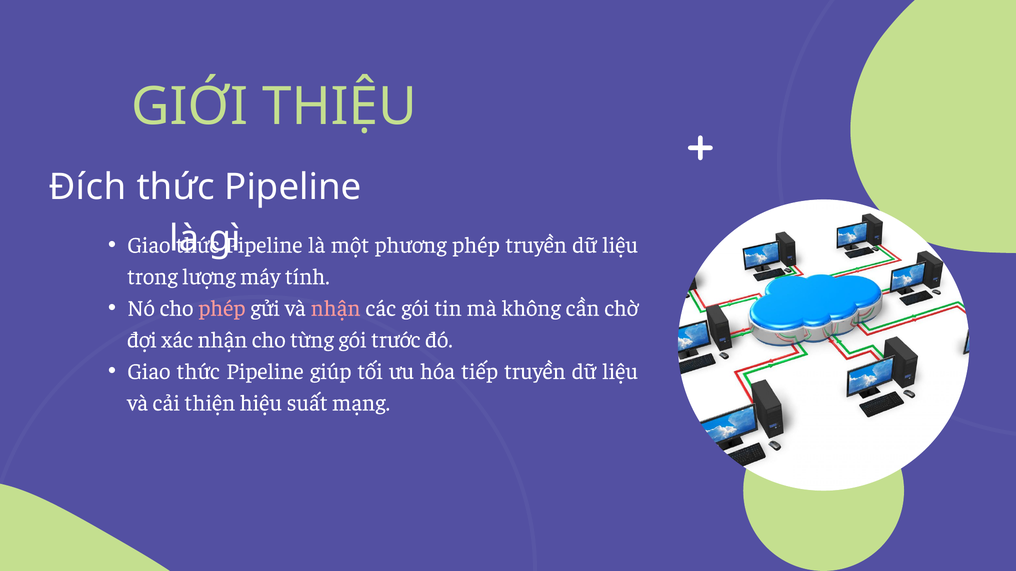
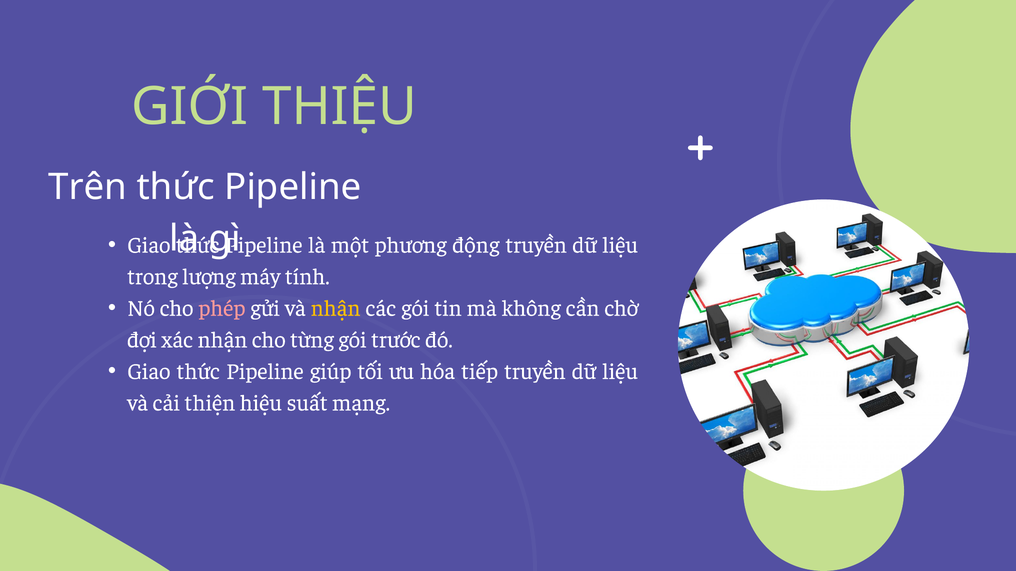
Đích: Đích -> Trên (88, 187)
phương phép: phép -> động (476, 245)
nhận colour: pink -> yellow (336, 309)
